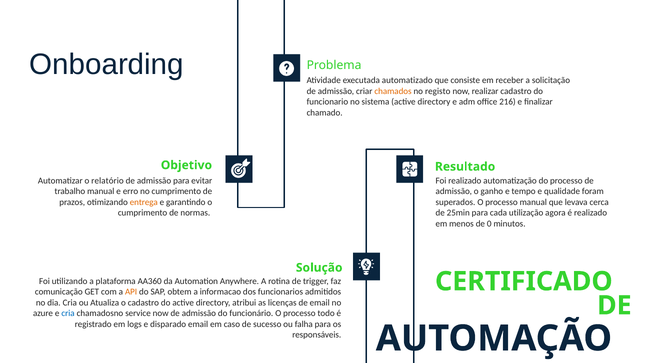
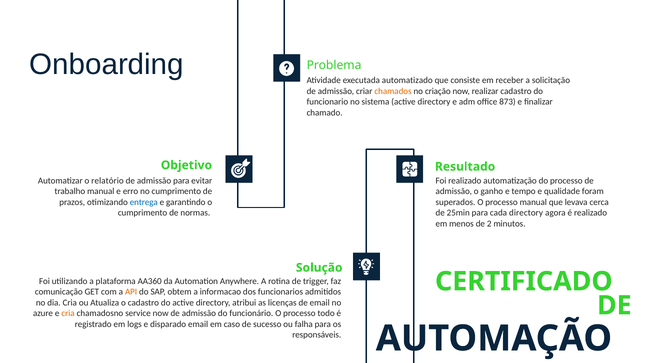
registo: registo -> criação (438, 91)
216: 216 -> 873 (507, 102)
entrega colour: orange -> blue (144, 202)
cada utilização: utilização -> directory (526, 213)
0: 0 -> 2 (489, 224)
cria colour: blue -> orange (68, 313)
